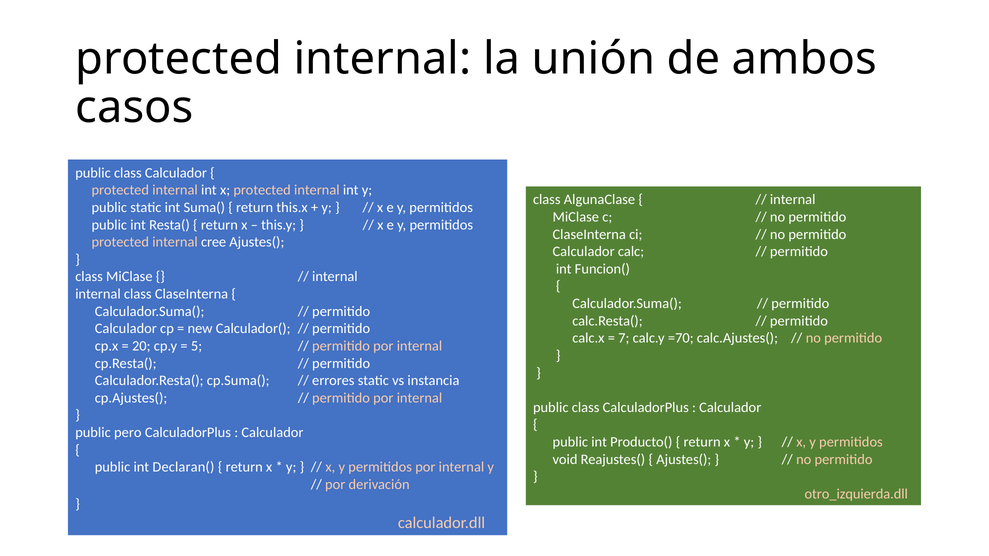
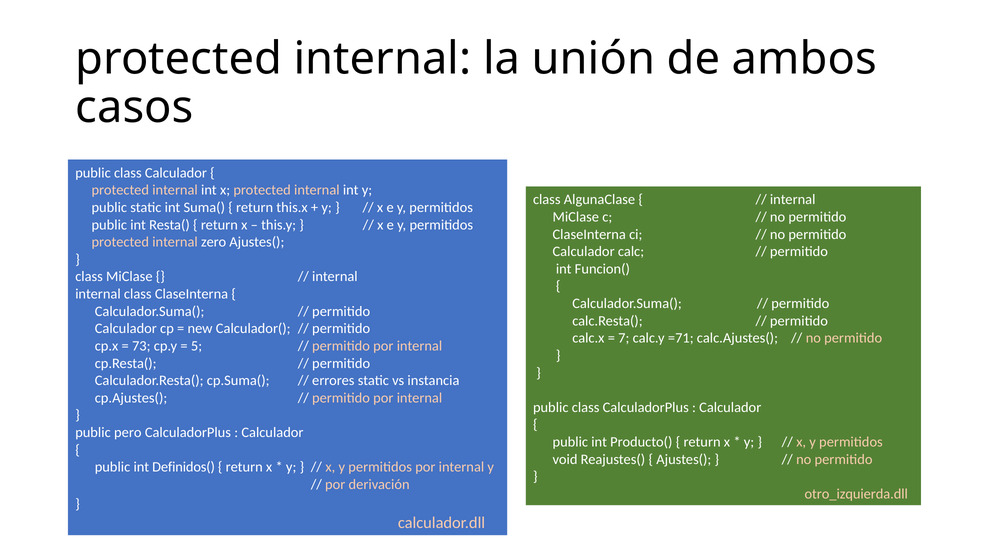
cree: cree -> zero (214, 242)
=70: =70 -> =71 (681, 338)
20: 20 -> 73 (141, 346)
Declaran(: Declaran( -> Definidos( (184, 467)
